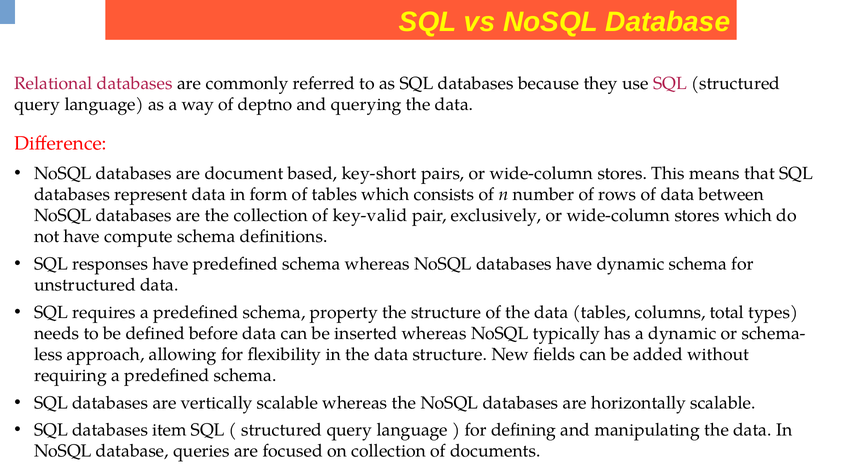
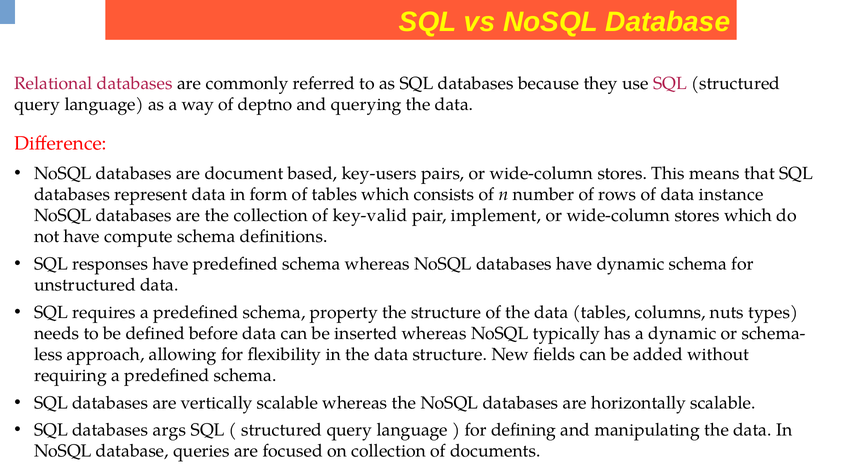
key-short: key-short -> key-users (379, 174)
between: between -> instance (731, 195)
exclusively: exclusively -> implement (496, 216)
total: total -> nuts (727, 313)
item: item -> args (169, 431)
